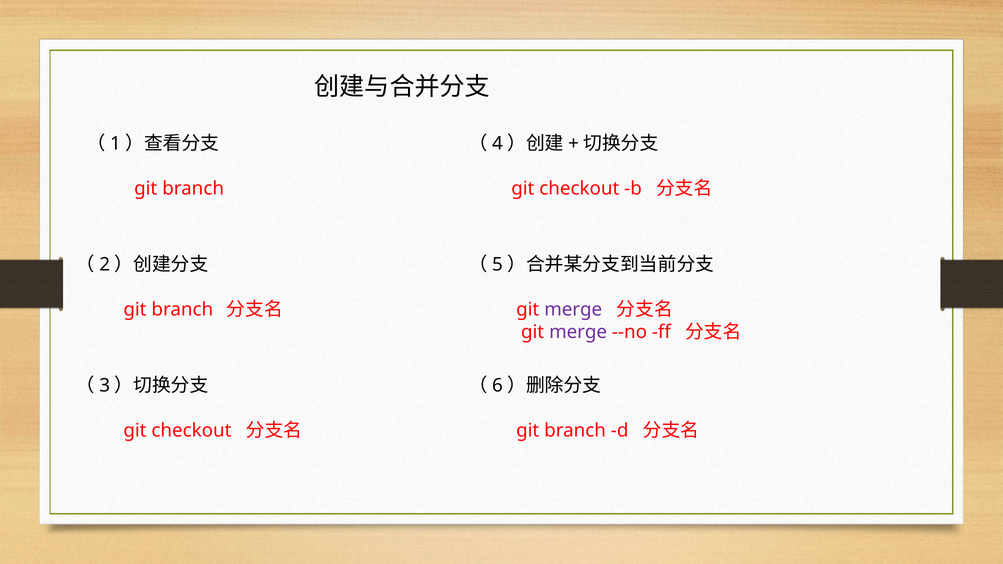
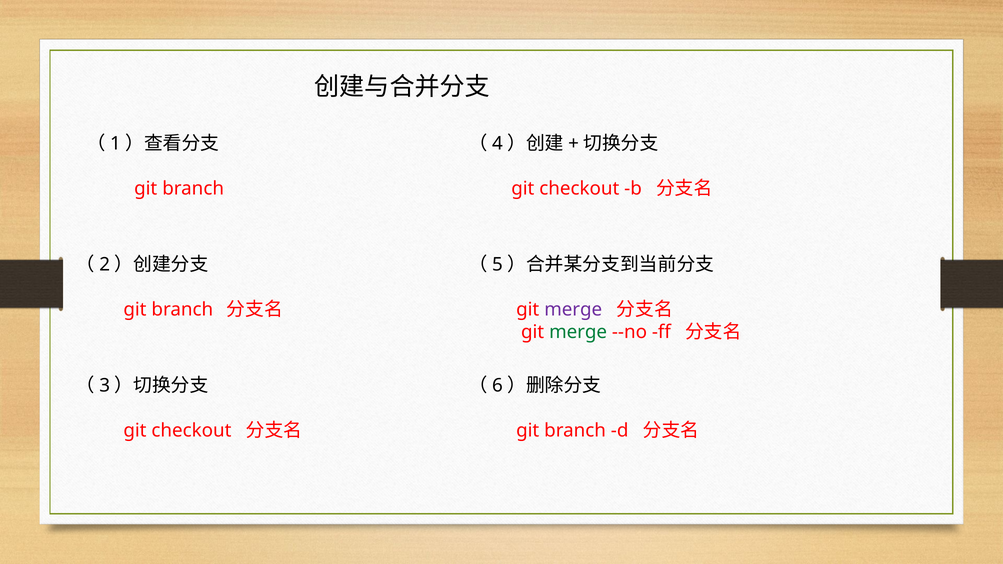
merge colour: purple -> green (578, 332)
